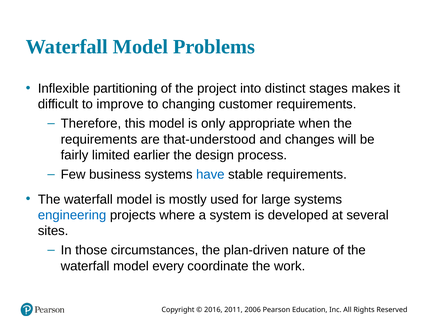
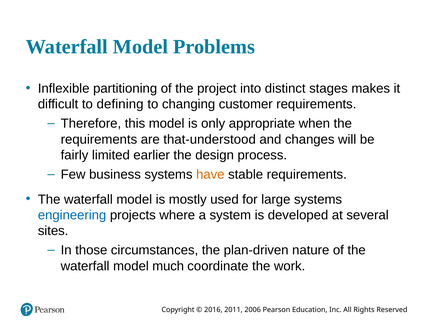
improve: improve -> defining (120, 104)
have colour: blue -> orange (210, 174)
every: every -> much (168, 266)
